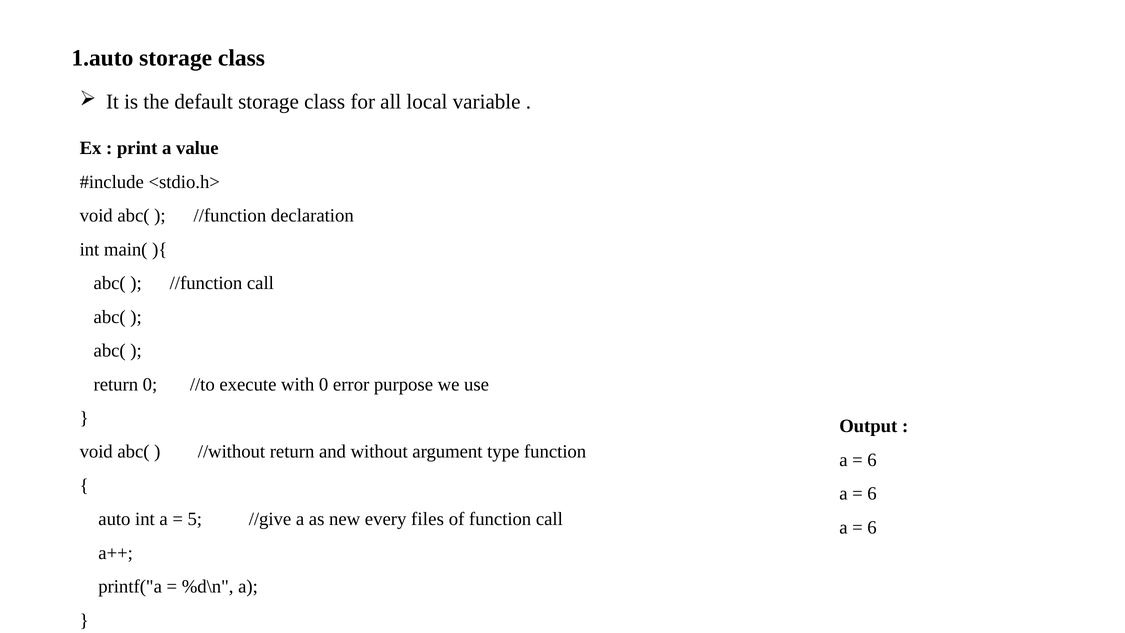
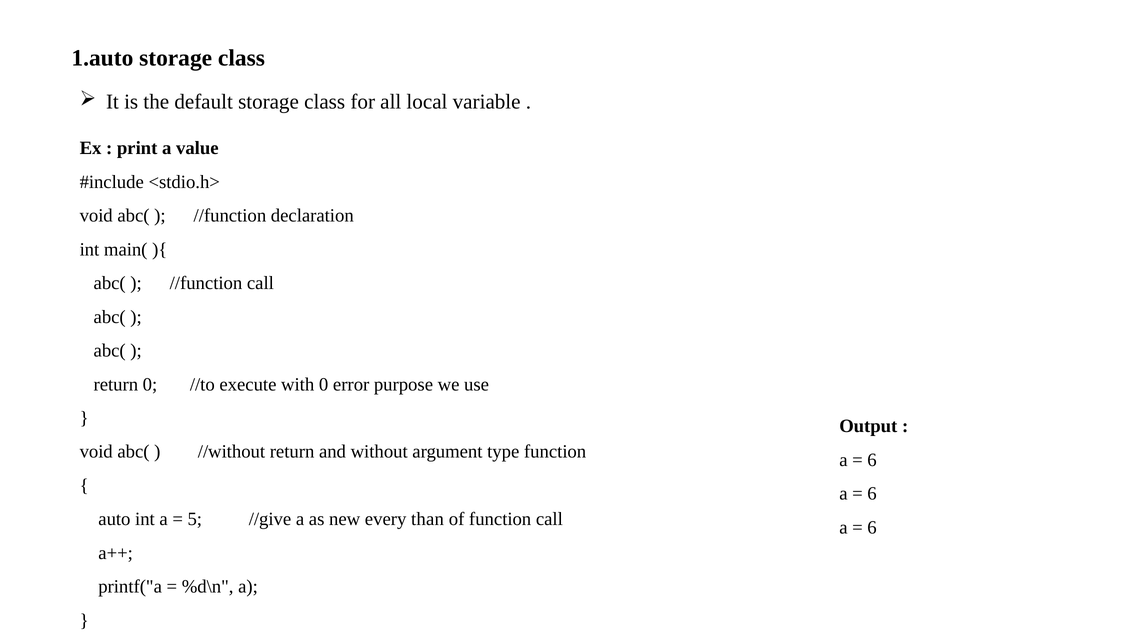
files: files -> than (428, 519)
